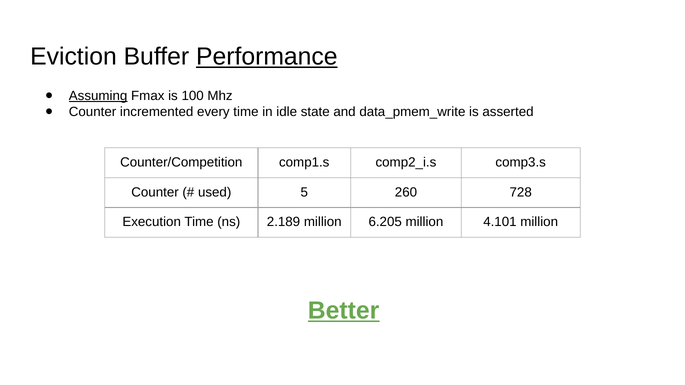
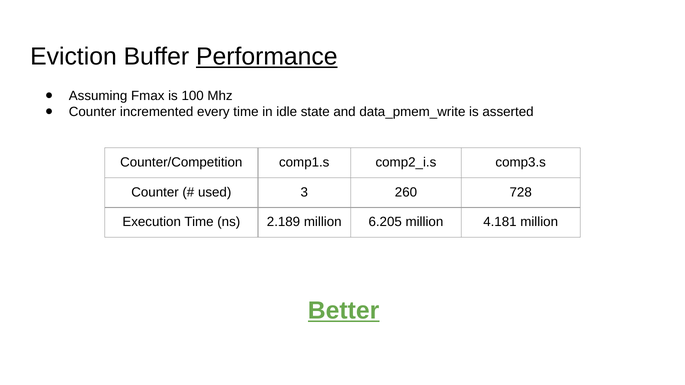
Assuming underline: present -> none (98, 96)
5: 5 -> 3 (304, 193)
4.101: 4.101 -> 4.181 (500, 222)
